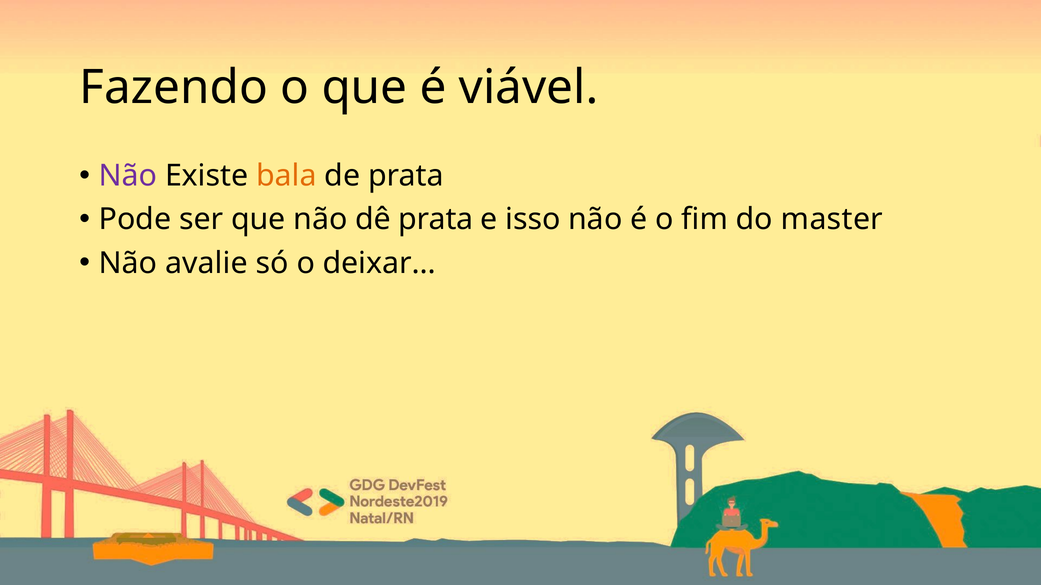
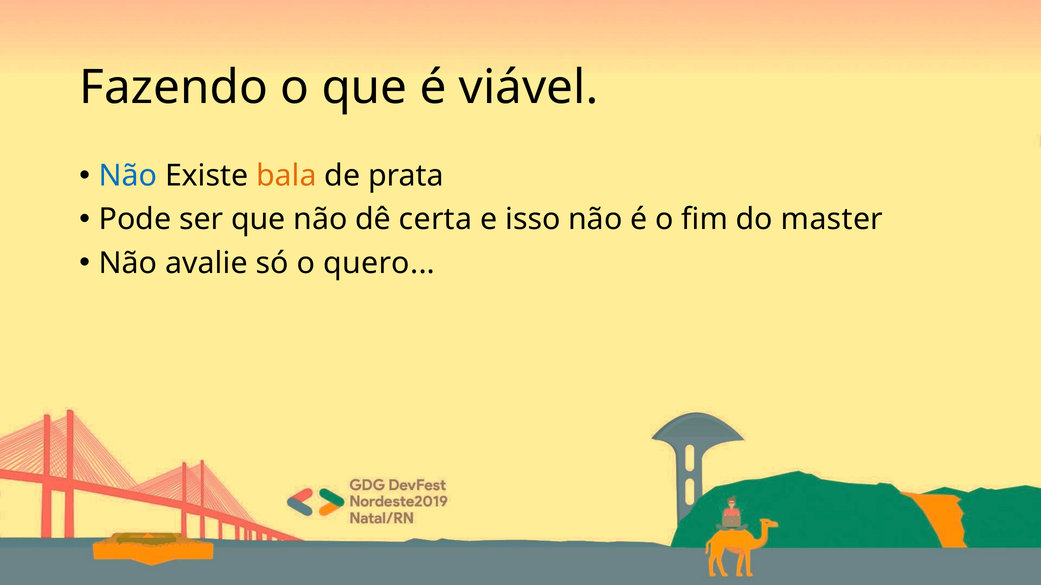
Não colour: purple -> blue (128, 176)
dê prata: prata -> certa (436, 220)
deixar: deixar -> quero (379, 263)
